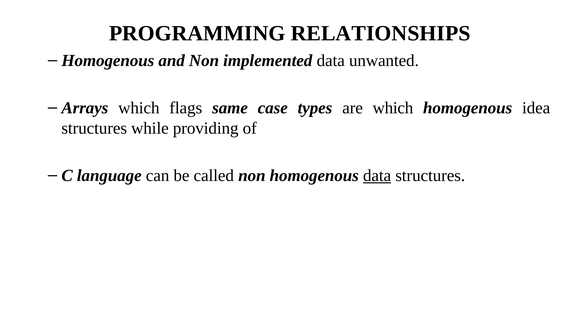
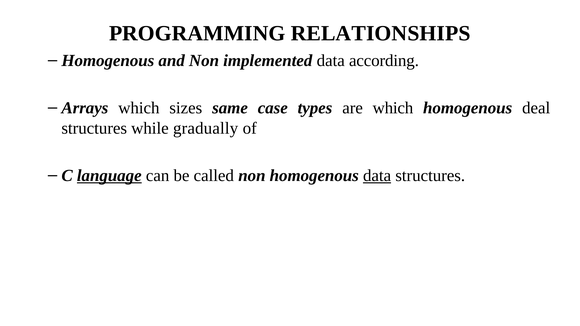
unwanted: unwanted -> according (384, 61)
flags: flags -> sizes (186, 108)
idea: idea -> deal (536, 108)
providing: providing -> gradually (206, 128)
language underline: none -> present (109, 176)
